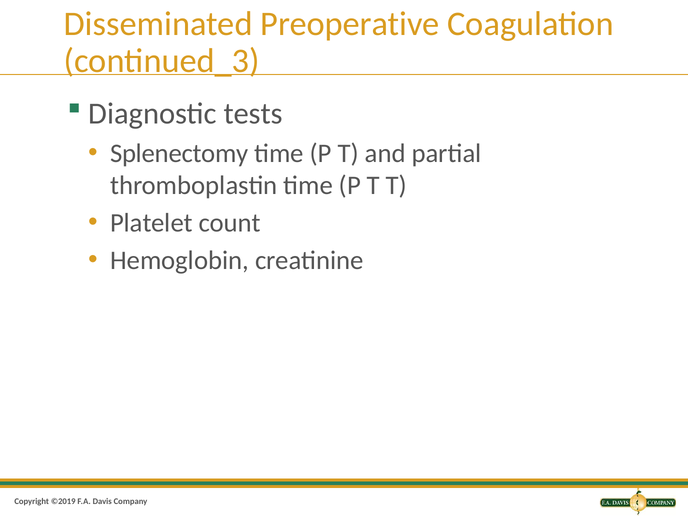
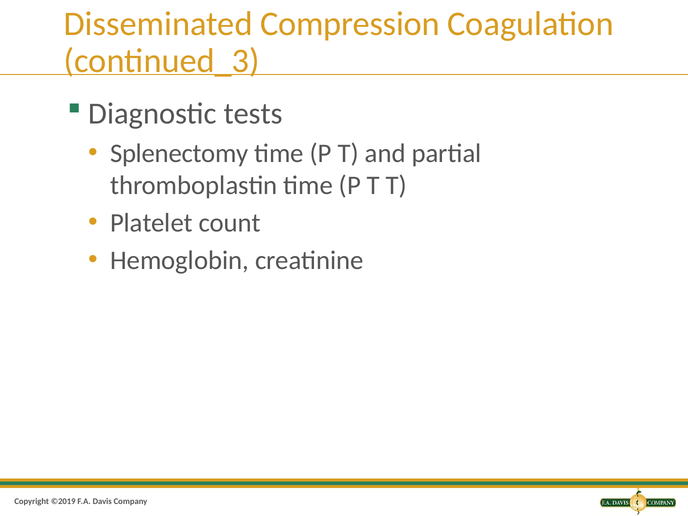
Preoperative: Preoperative -> Compression (350, 24)
